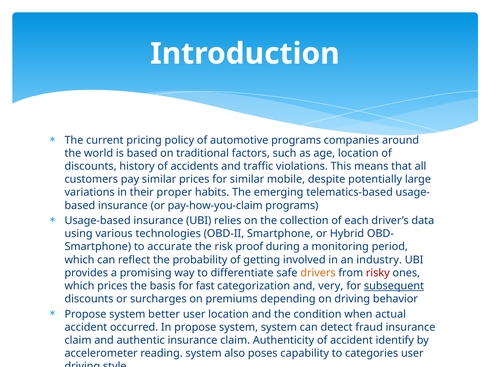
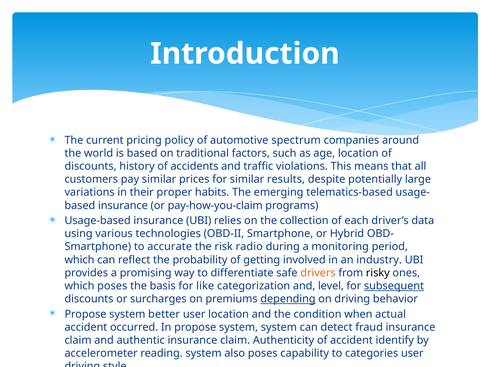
automotive programs: programs -> spectrum (296, 140)
mobile: mobile -> results (286, 180)
proof: proof -> radio (249, 247)
risky colour: red -> black (378, 273)
which prices: prices -> poses (112, 286)
fast: fast -> like (205, 286)
very: very -> level (331, 286)
depending underline: none -> present (288, 299)
